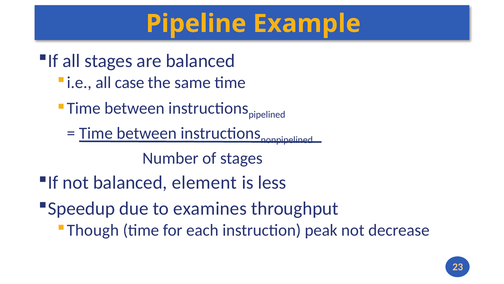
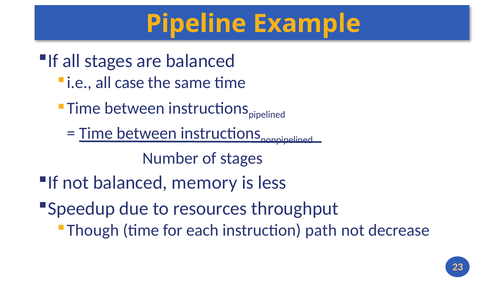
element: element -> memory (204, 182)
examines: examines -> resources (210, 208)
peak: peak -> path (321, 230)
